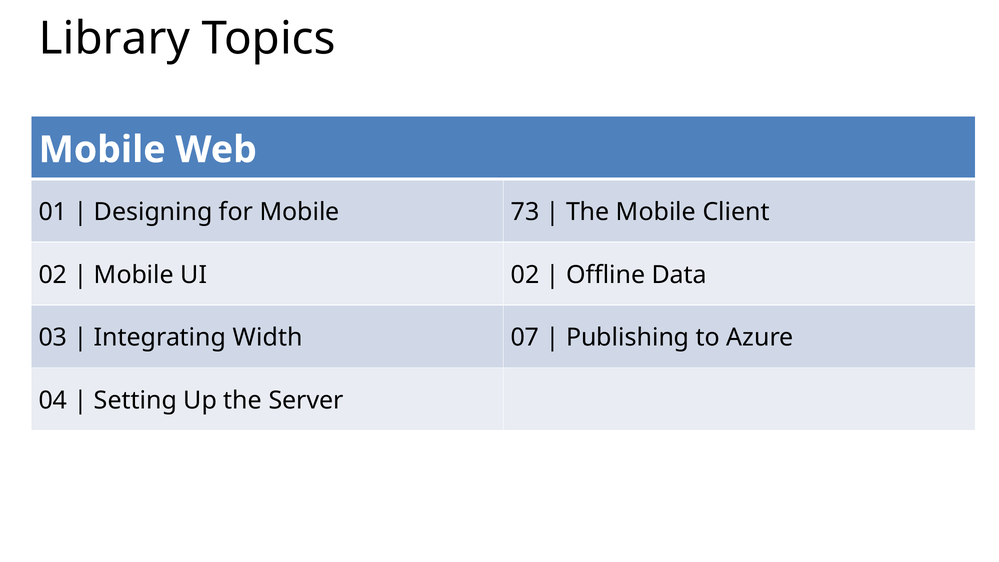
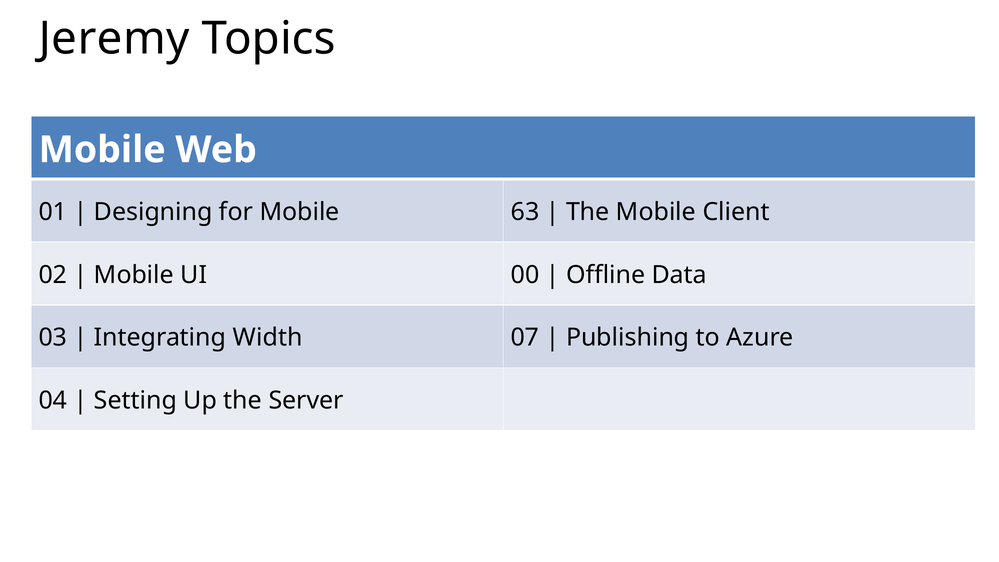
Library: Library -> Jeremy (114, 39)
73: 73 -> 63 (525, 212)
UI 02: 02 -> 00 (525, 275)
